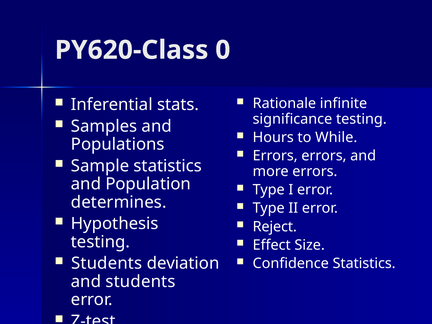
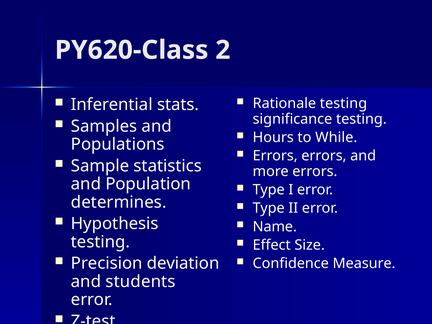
0: 0 -> 2 (223, 50)
Rationale infinite: infinite -> testing (343, 103)
Reject: Reject -> Name (275, 227)
Students: Students -> Precision (107, 263)
Confidence Statistics: Statistics -> Measure (364, 263)
